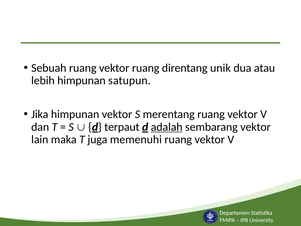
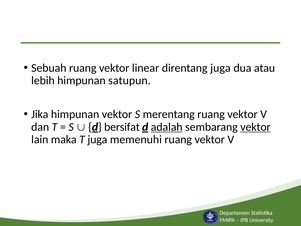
vektor ruang: ruang -> linear (146, 68)
direntang unik: unik -> juga (220, 68)
terpaut: terpaut -> bersifat (122, 127)
vektor underline: none -> present (255, 127)
